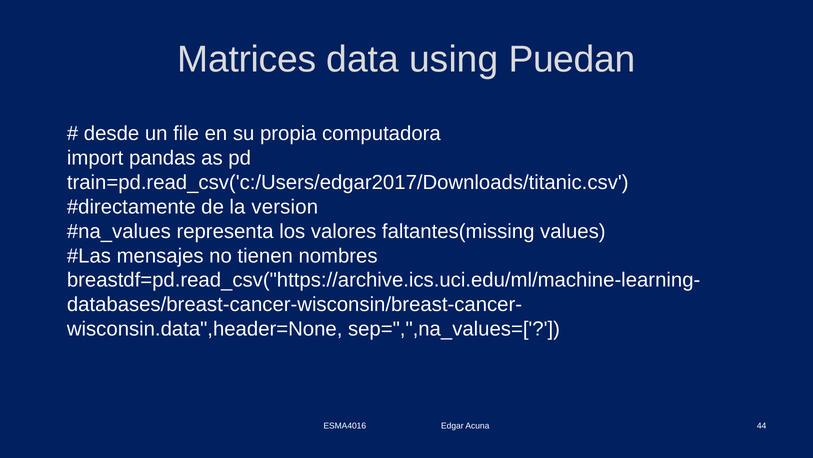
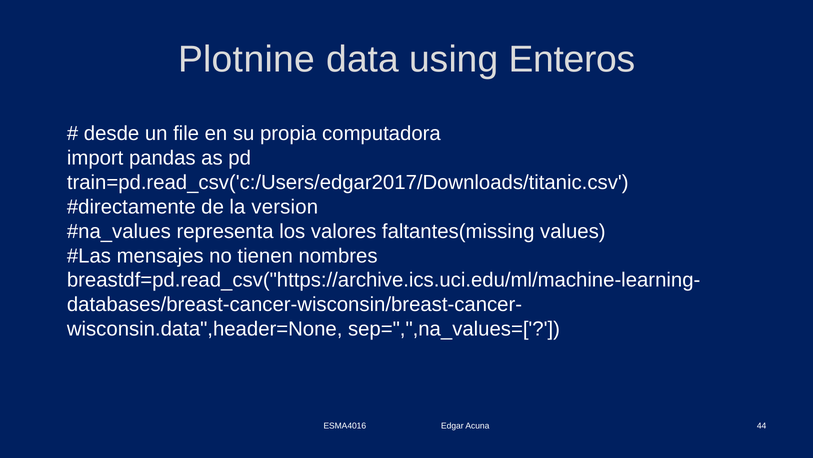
Matrices: Matrices -> Plotnine (247, 59)
Puedan: Puedan -> Enteros (572, 59)
